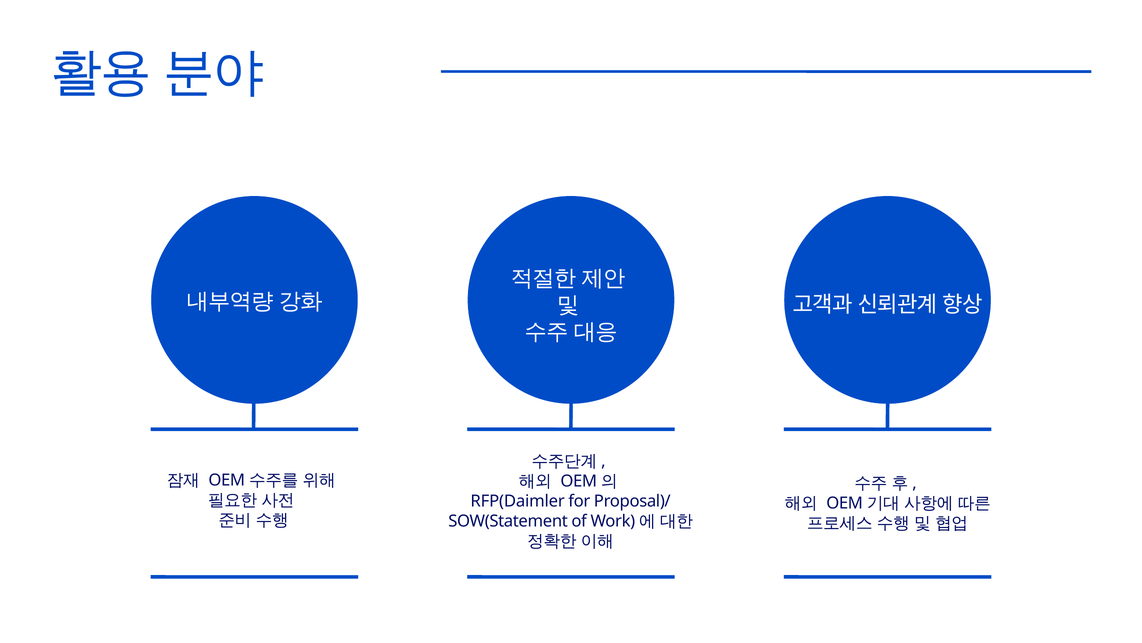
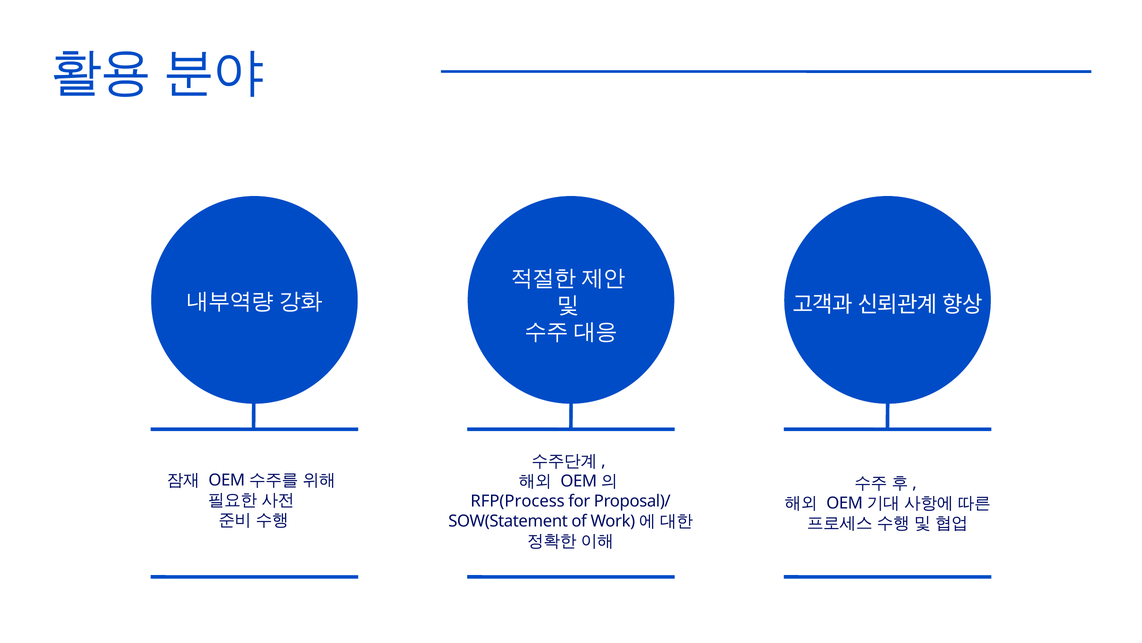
RFP(Daimler: RFP(Daimler -> RFP(Process (518, 501)
